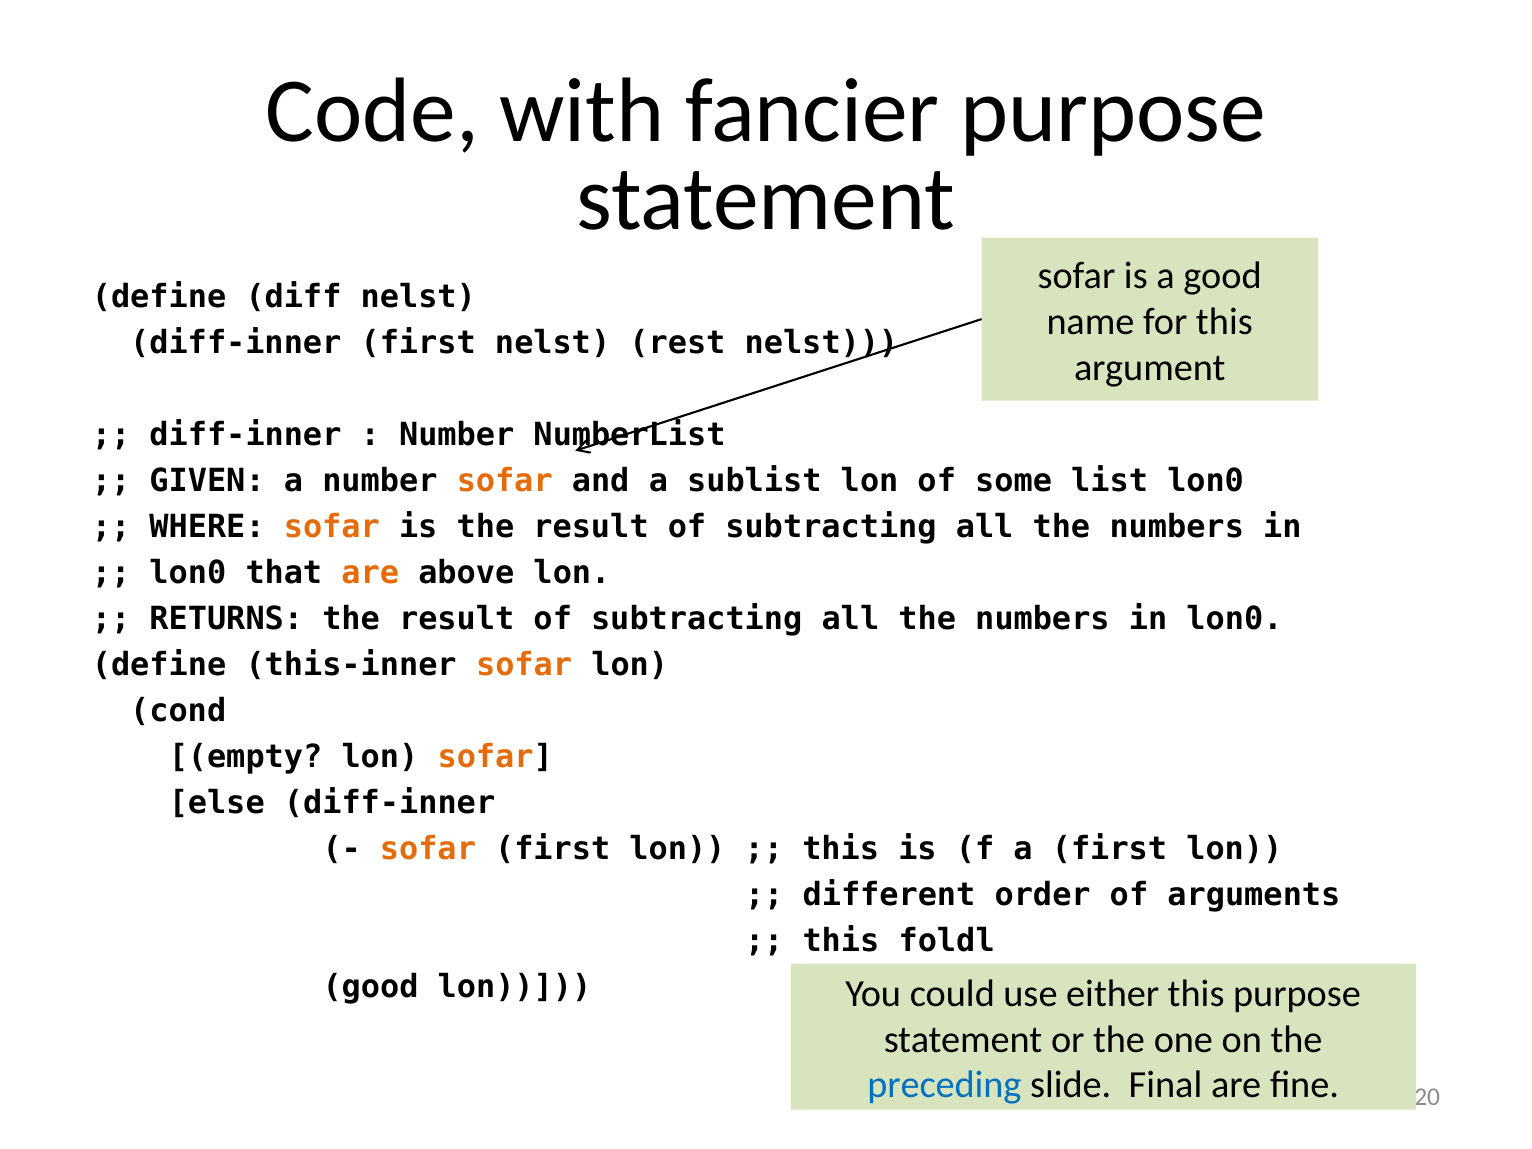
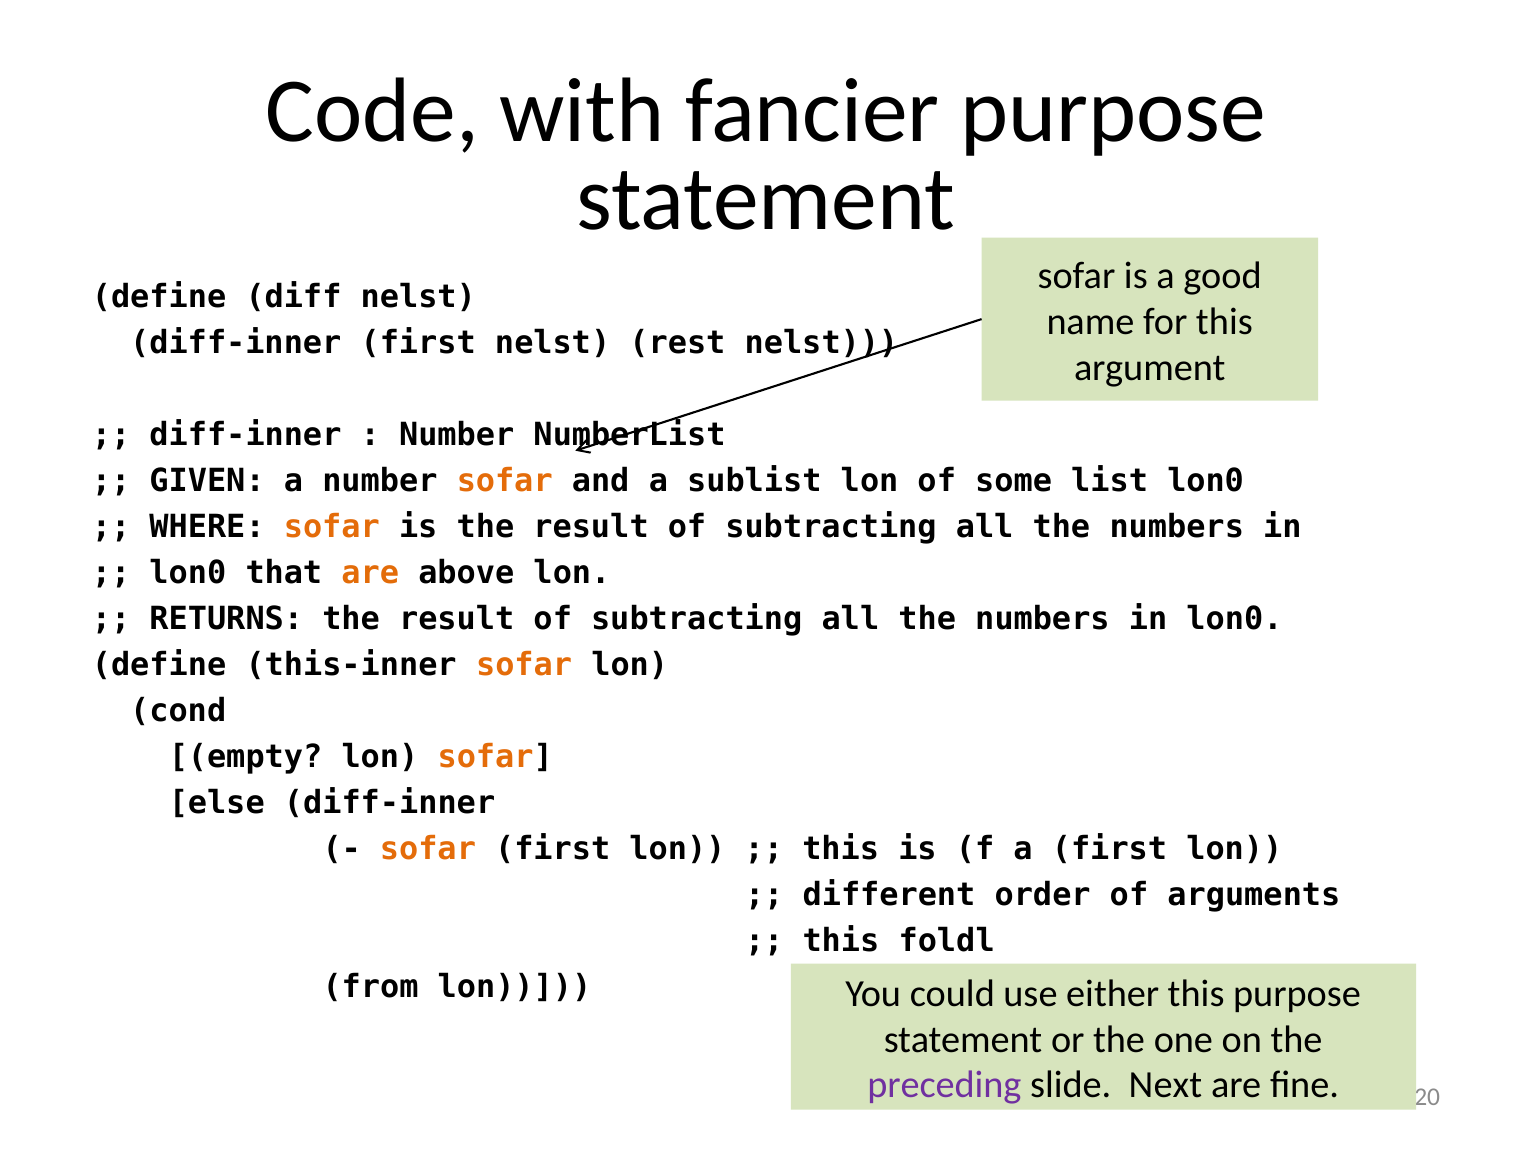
good: good -> from (371, 987)
preceding colour: blue -> purple (944, 1085)
Final: Final -> Next (1165, 1085)
